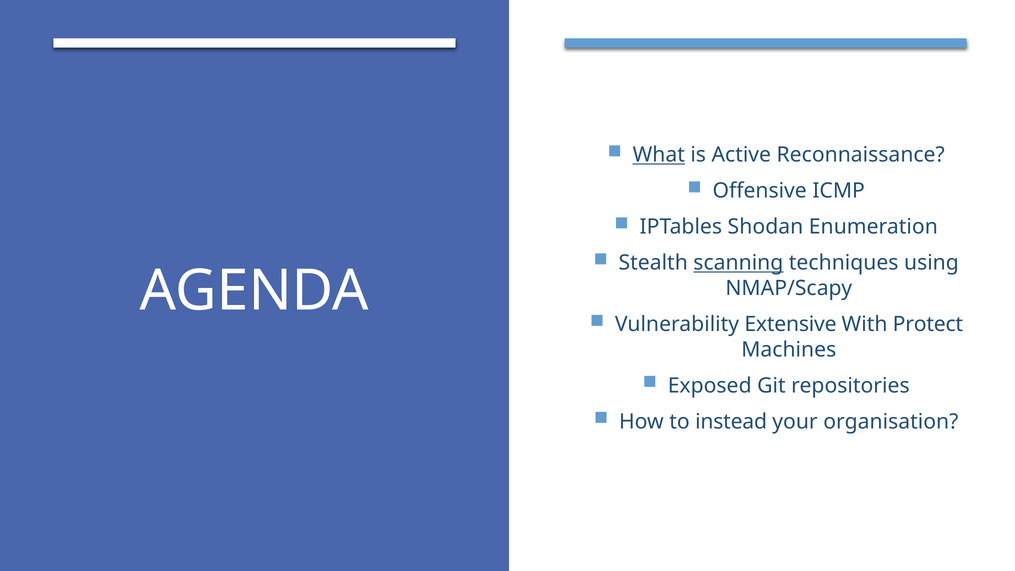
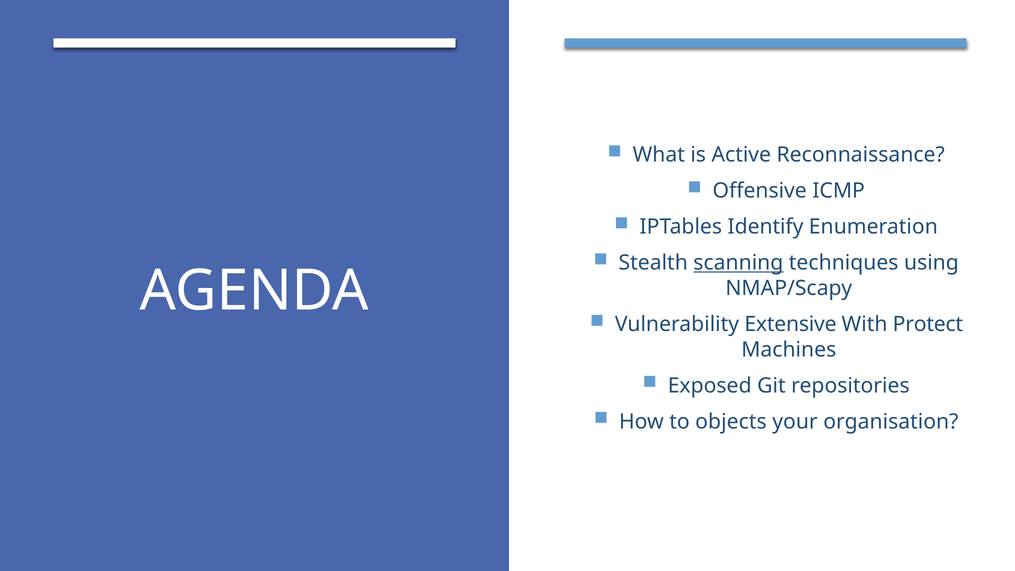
What underline: present -> none (659, 155)
Shodan: Shodan -> Identify (766, 227)
instead: instead -> objects (731, 422)
